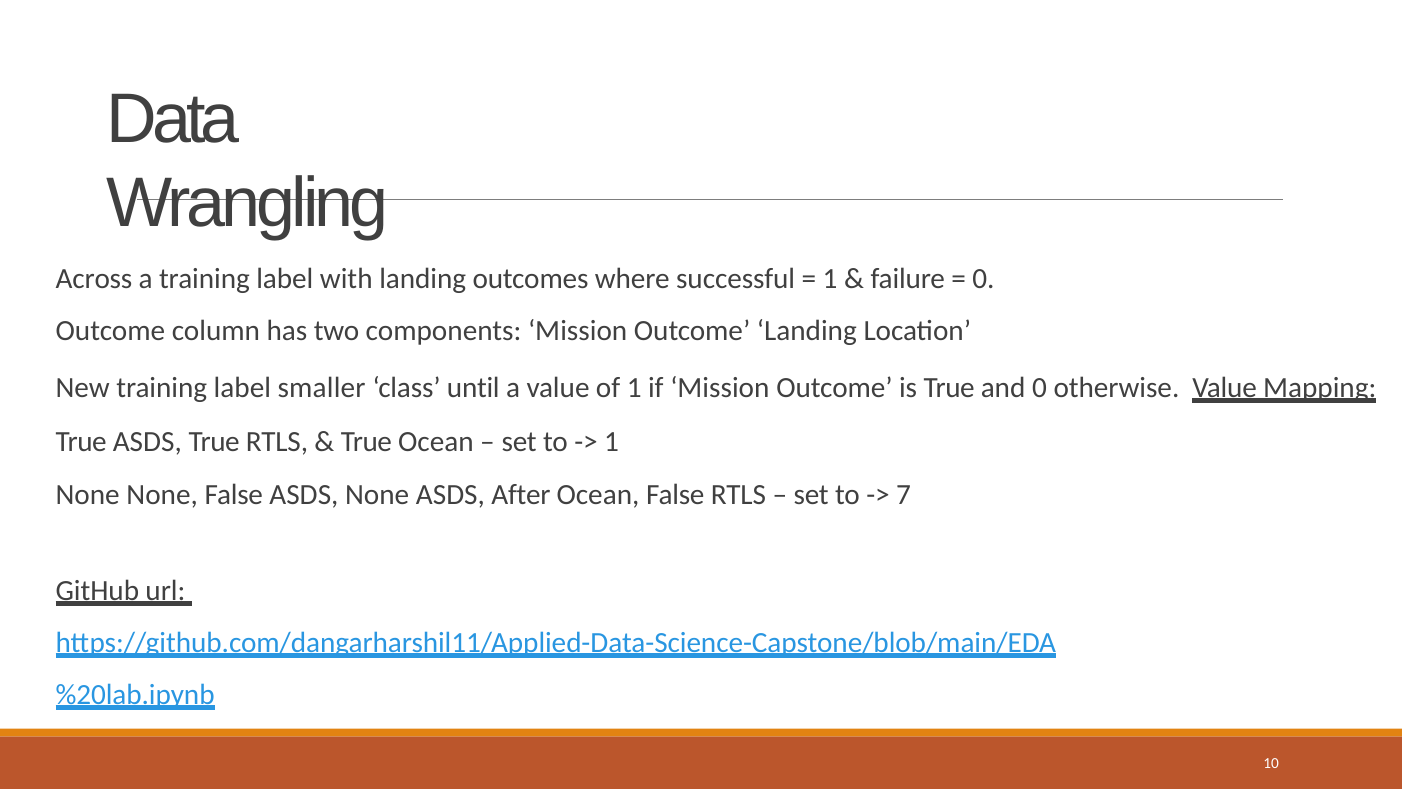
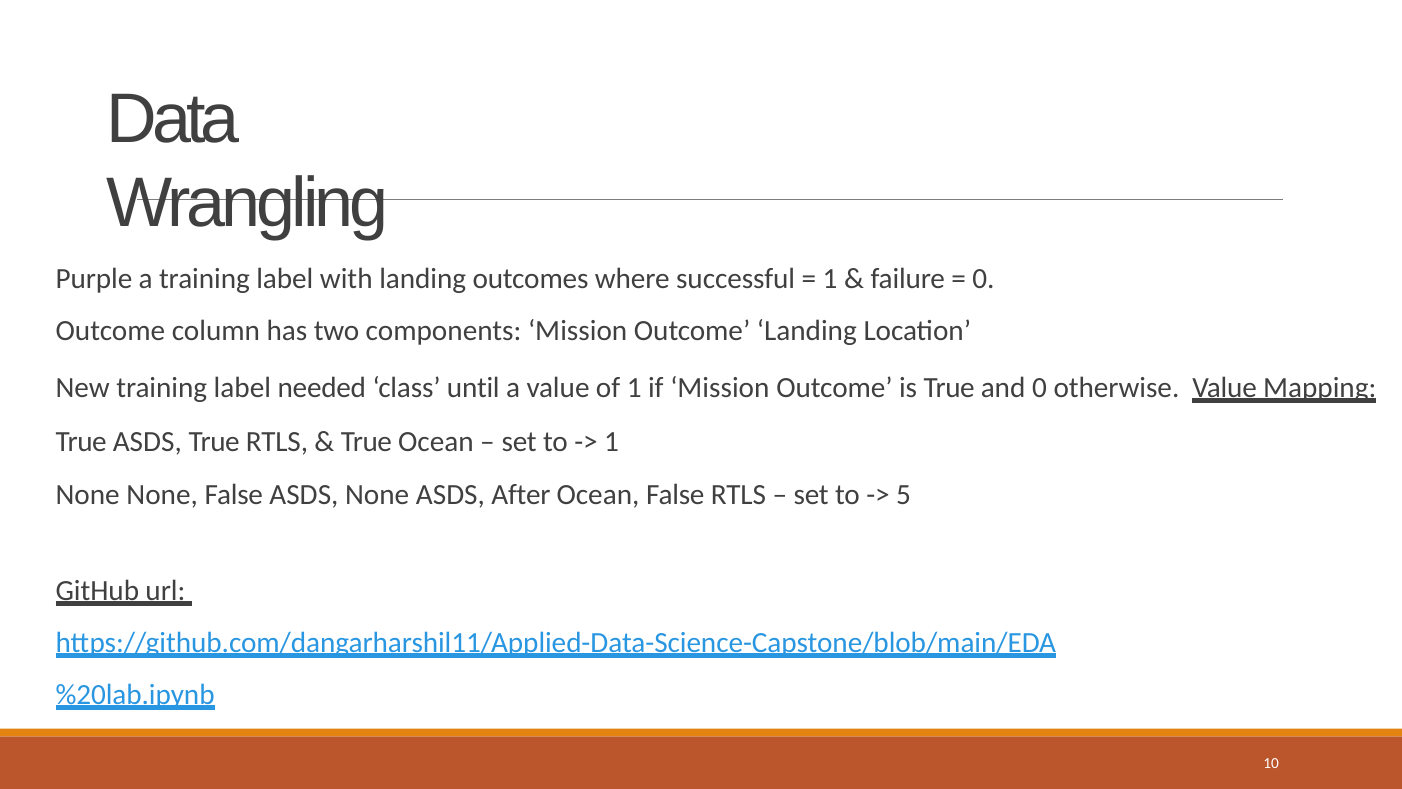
Across: Across -> Purple (94, 279)
smaller: smaller -> needed (322, 388)
7: 7 -> 5 (904, 494)
